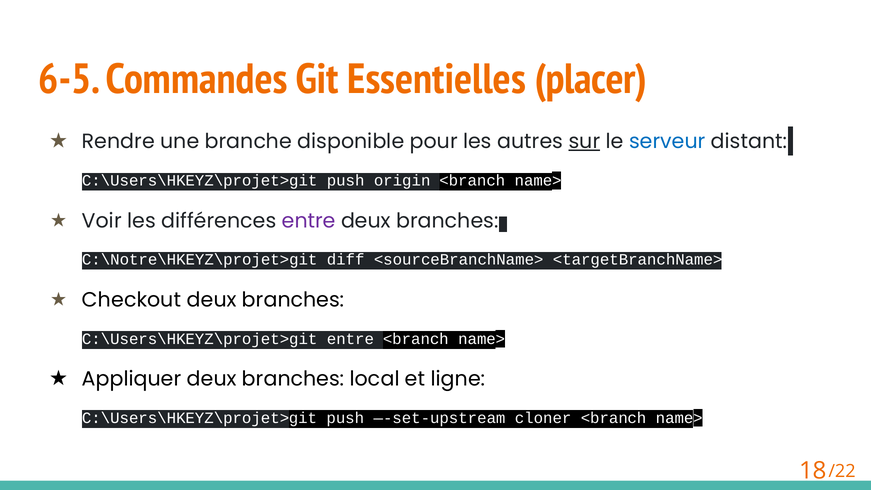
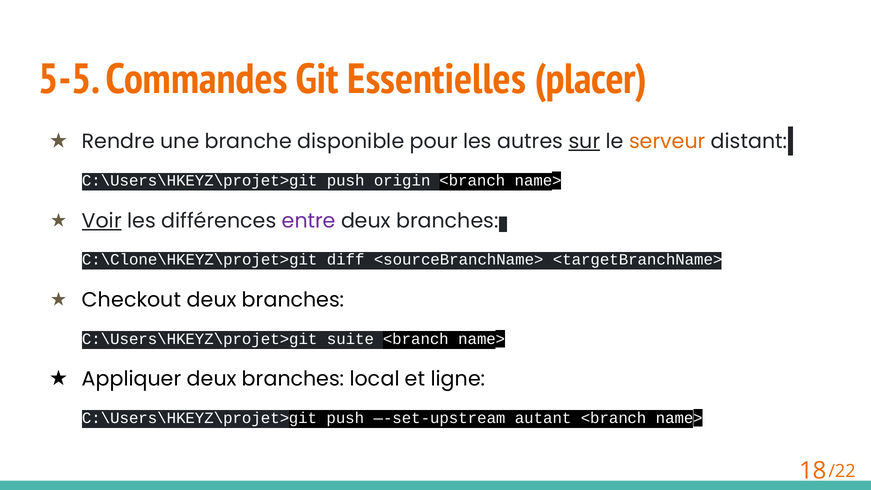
6-5: 6-5 -> 5-5 (69, 79)
serveur colour: blue -> orange (667, 141)
Voir underline: none -> present (102, 221)
C:\Notre\HKEYZ\projet>git: C:\Notre\HKEYZ\projet>git -> C:\Clone\HKEYZ\projet>git (200, 260)
C:\Users\HKEYZ\projet>git entre: entre -> suite (350, 339)
cloner: cloner -> autant (543, 418)
